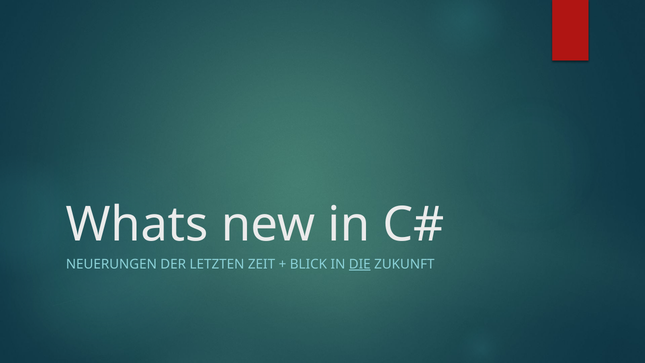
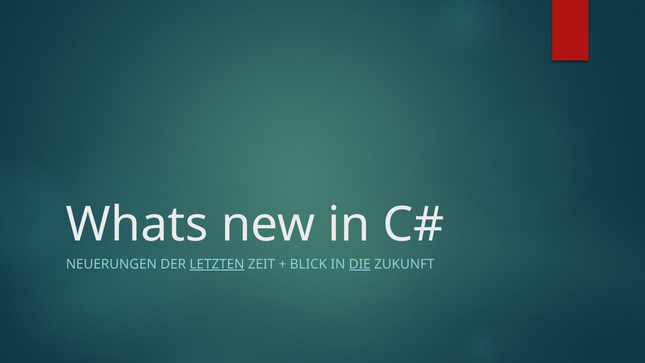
LETZTEN underline: none -> present (217, 264)
